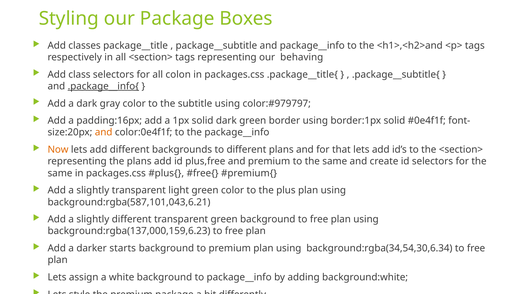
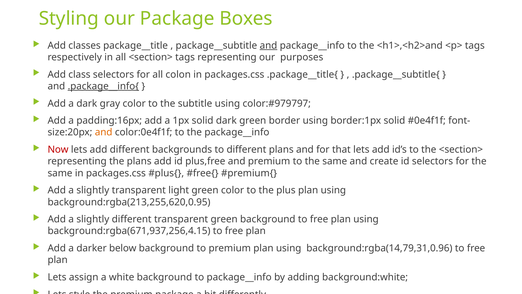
and underline: none -> present (268, 45)
behaving: behaving -> purposes (302, 57)
Now colour: orange -> red (58, 149)
background:rgba(587,101,043,6.21: background:rgba(587,101,043,6.21 -> background:rgba(213,255,620,0.95 (129, 202)
background:rgba(137,000,159,6.23: background:rgba(137,000,159,6.23 -> background:rgba(671,937,256,4.15 (129, 231)
starts: starts -> below (123, 248)
background:rgba(34,54,30,6.34: background:rgba(34,54,30,6.34 -> background:rgba(14,79,31,0.96 (379, 248)
